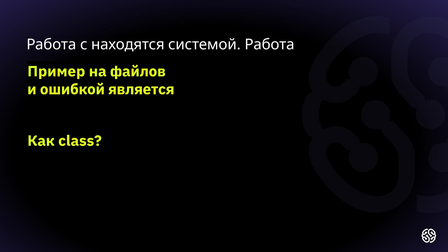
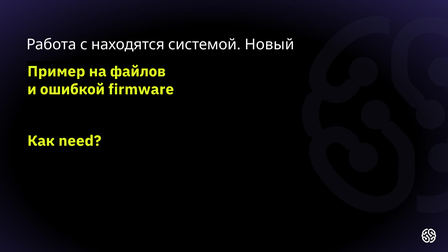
системой Работа: Работа -> Новый (269, 44)
является: является -> firmware (141, 89)
class: class -> need (80, 141)
